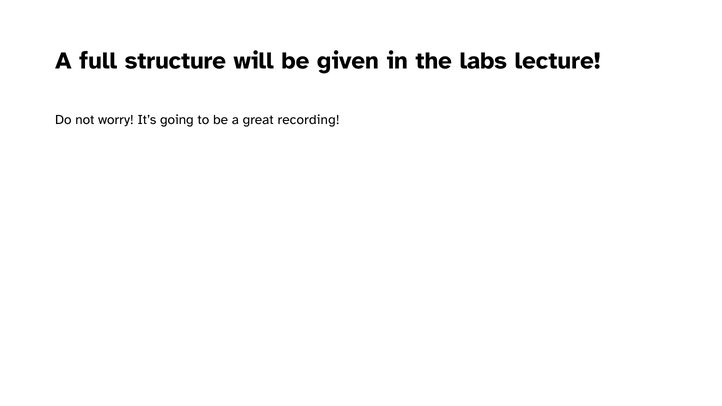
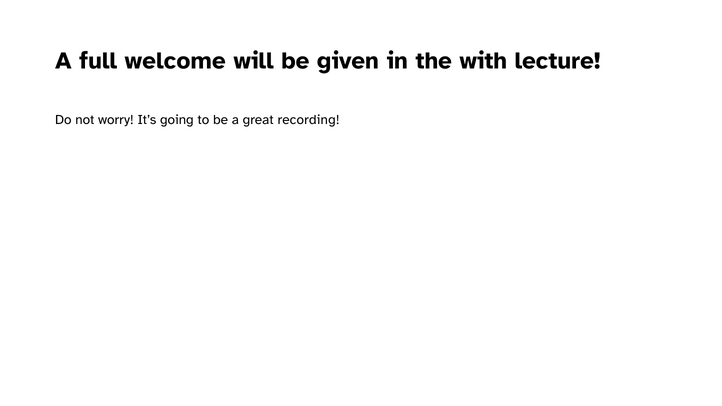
structure: structure -> welcome (175, 61)
labs: labs -> with (483, 61)
